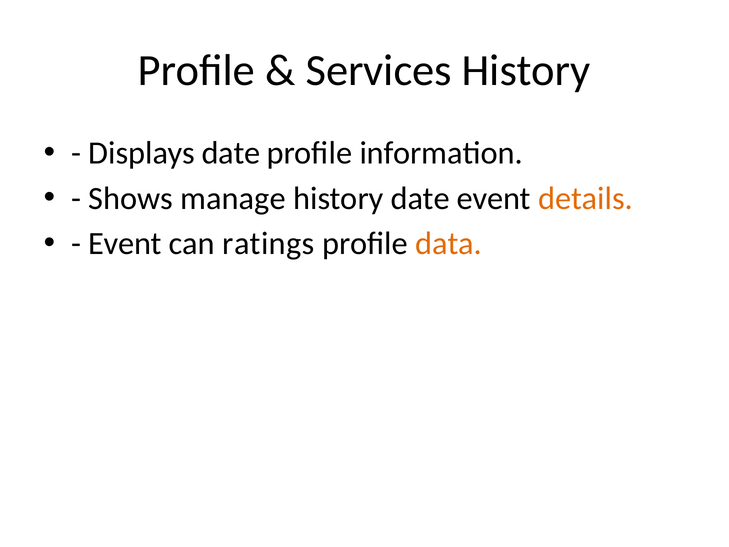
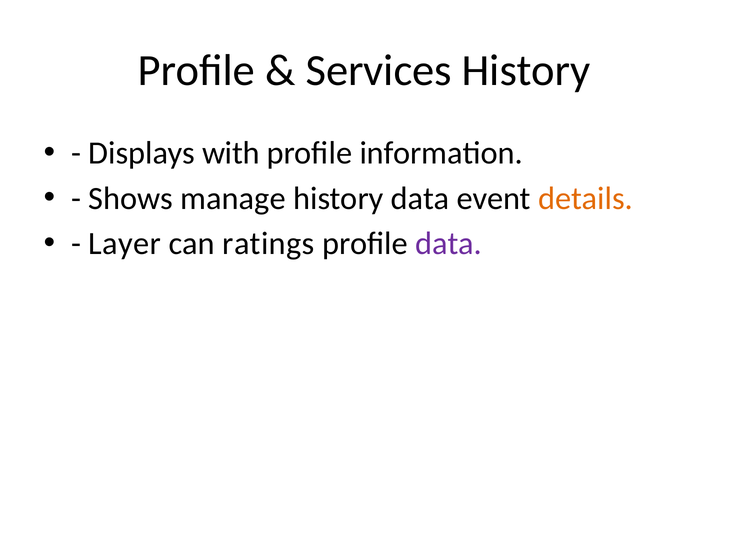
Displays date: date -> with (231, 153)
history date: date -> data (420, 198)
Event: Event -> Layer (125, 244)
data colour: orange -> purple (449, 244)
